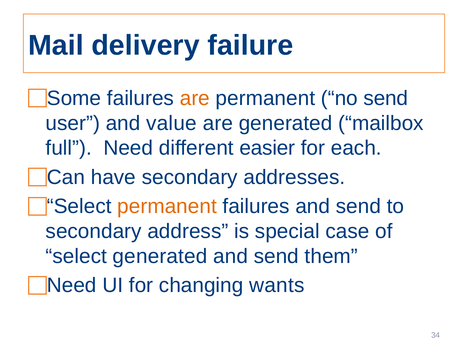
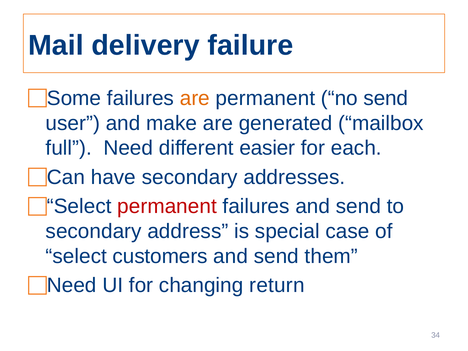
value: value -> make (172, 123)
permanent colour: orange -> red (167, 206)
select generated: generated -> customers (160, 256)
wants: wants -> return (277, 285)
